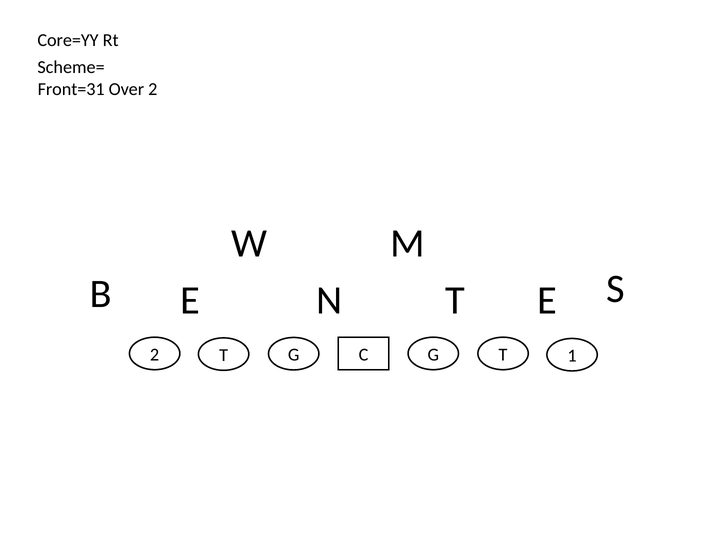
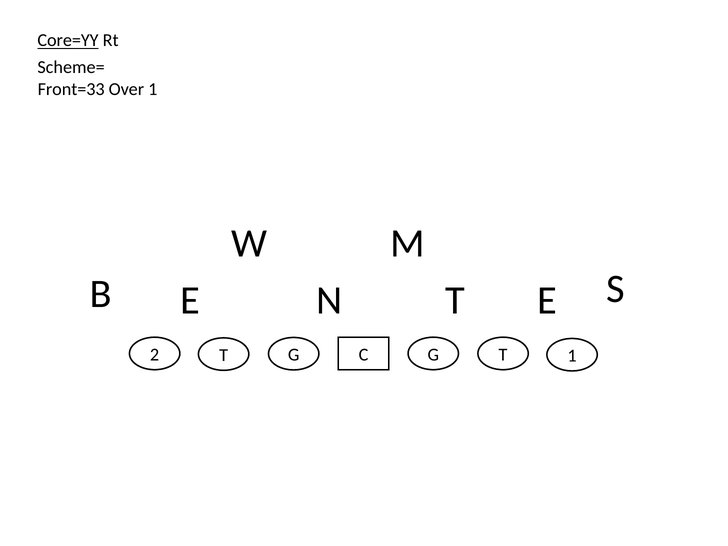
Core=YY underline: none -> present (68, 40)
Front=31: Front=31 -> Front=33 (71, 89)
Over 2: 2 -> 1 (153, 89)
